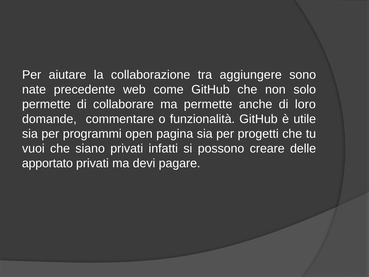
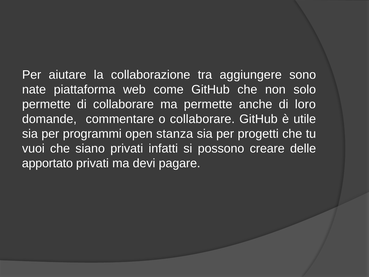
precedente: precedente -> piattaforma (85, 89)
o funzionalità: funzionalità -> collaborare (202, 119)
pagina: pagina -> stanza (175, 134)
